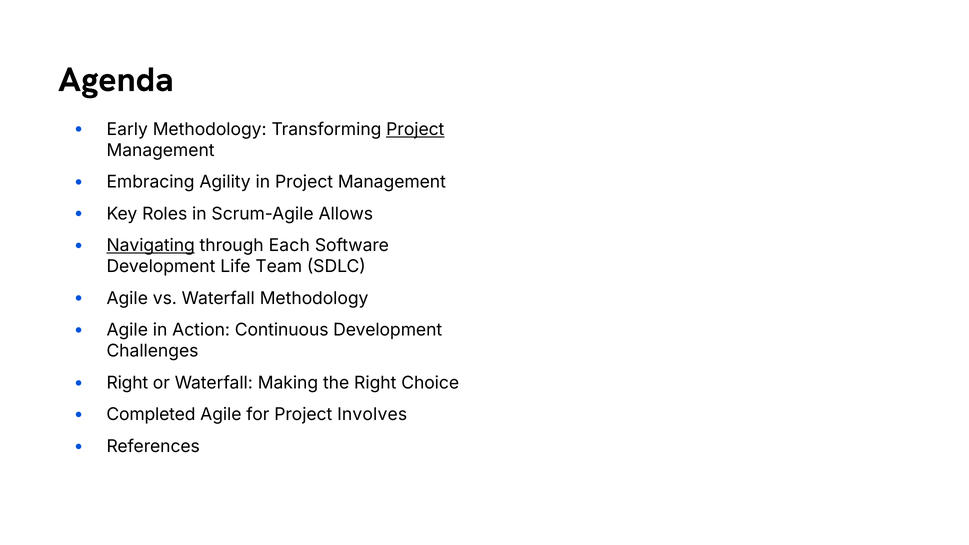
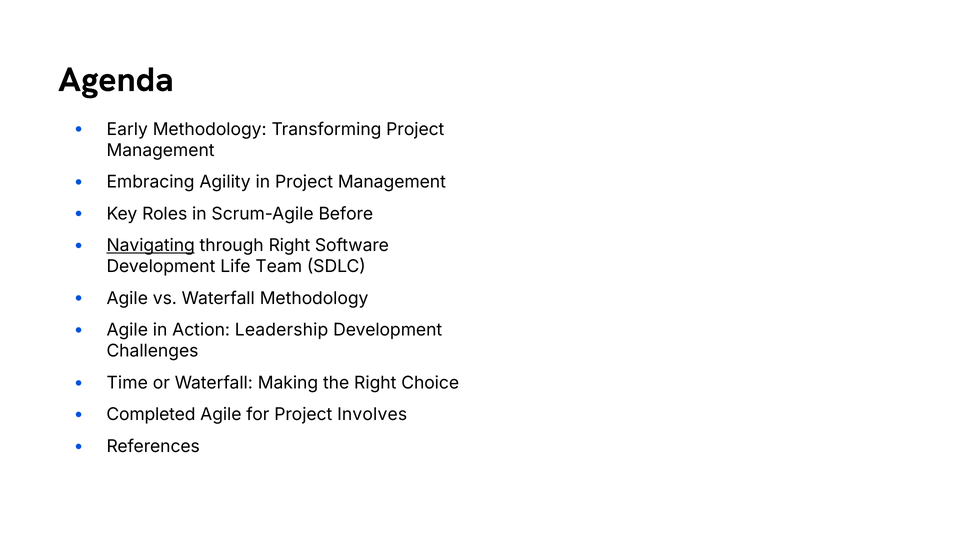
Project underline: present -> none (415, 129)
Allows: Allows -> Before (346, 214)
through Each: Each -> Right (289, 246)
Continuous: Continuous -> Leadership (282, 330)
Right: Right -> Time (127, 383)
